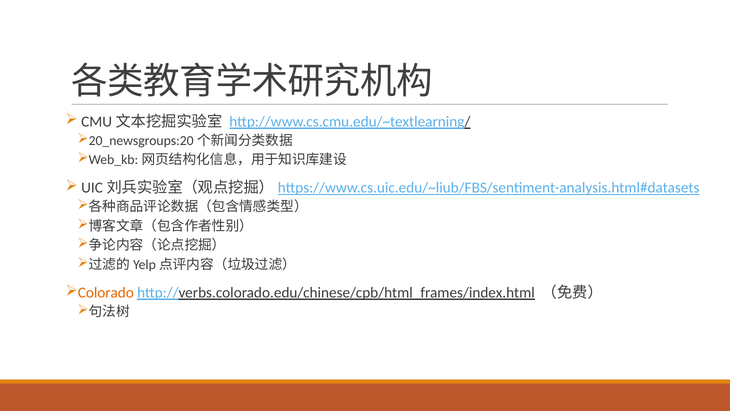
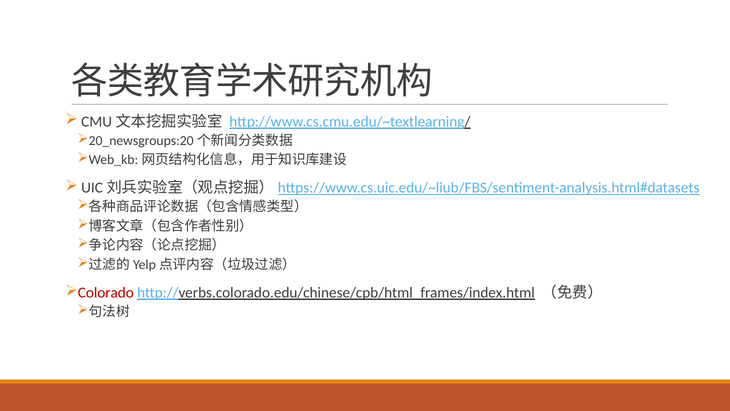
Colorado colour: orange -> red (106, 293)
